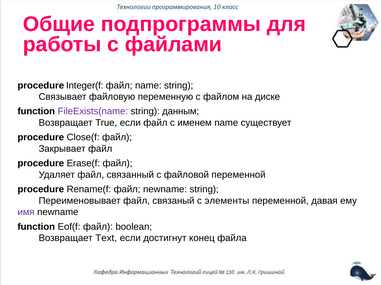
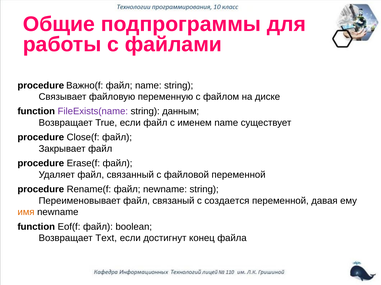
Integer(f: Integer(f -> Важно(f (85, 86)
элементы: элементы -> создается (227, 201)
имя colour: purple -> orange (26, 213)
